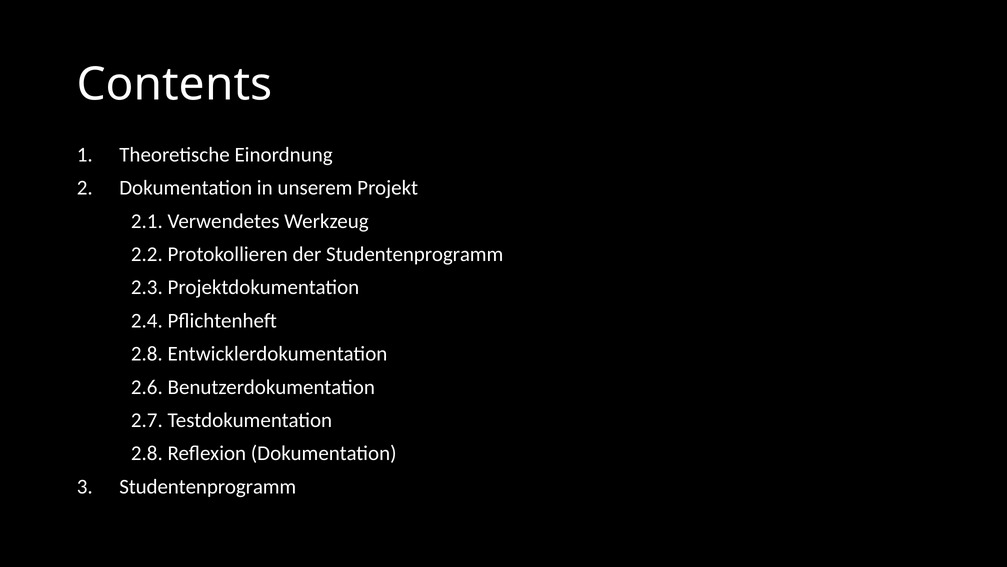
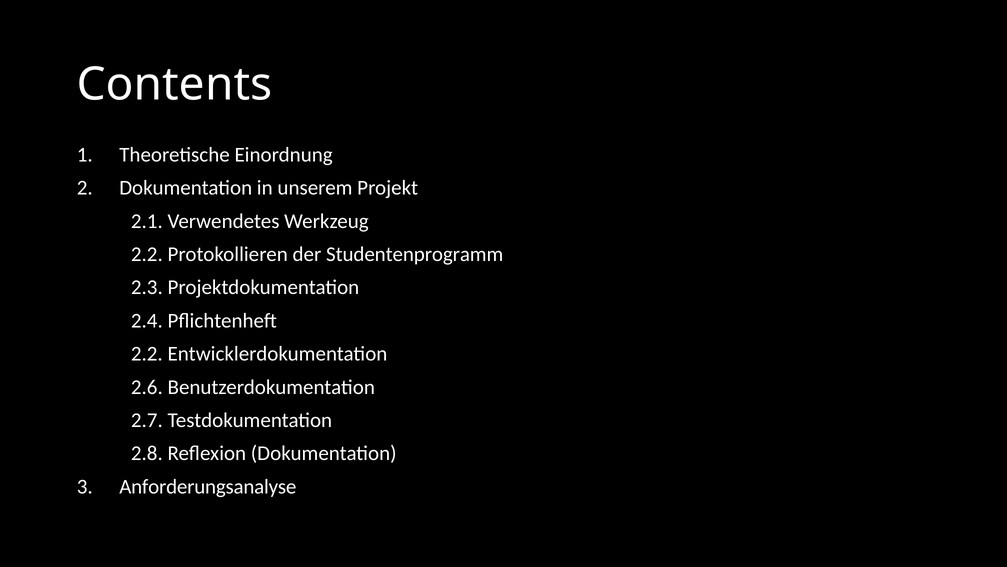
2.8: 2.8 -> 2.2 (147, 354)
Studentenprogramm: Studentenprogramm -> Anforderungsanalyse (208, 486)
